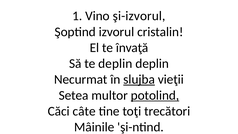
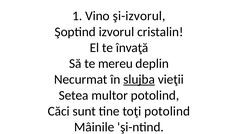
te deplin: deplin -> mereu (115, 64)
potolind underline: present -> none (155, 95)
câte: câte -> sunt (84, 111)
toţi trecători: trecători -> potolind (167, 111)
